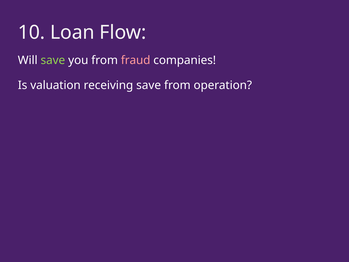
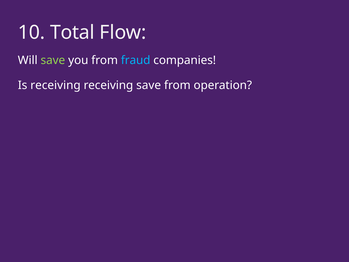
Loan: Loan -> Total (72, 32)
fraud colour: pink -> light blue (136, 60)
Is valuation: valuation -> receiving (55, 85)
